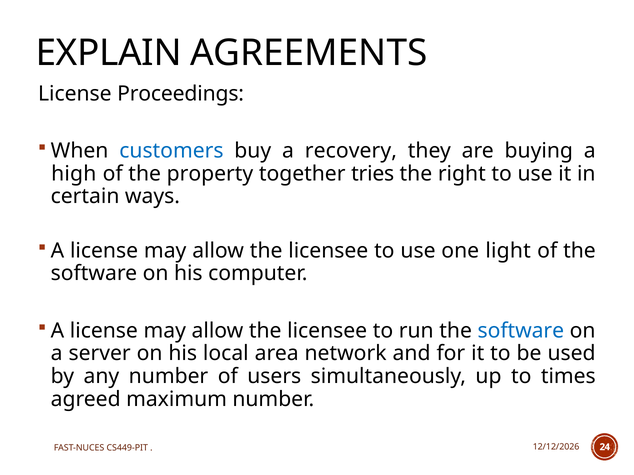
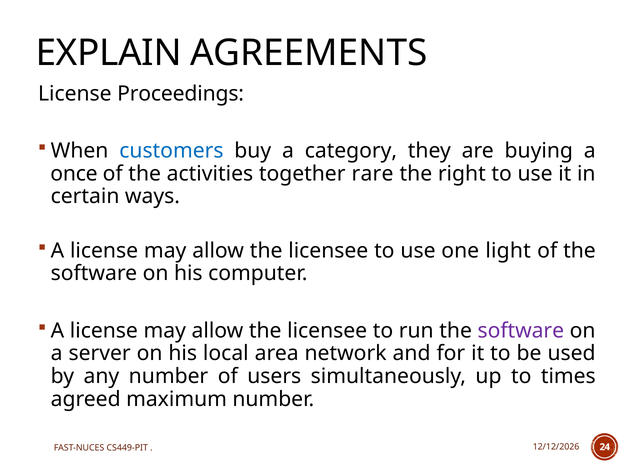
recovery: recovery -> category (351, 151)
high: high -> once (74, 174)
property: property -> activities (210, 174)
tries: tries -> rare (373, 174)
software colour: blue -> purple (521, 331)
